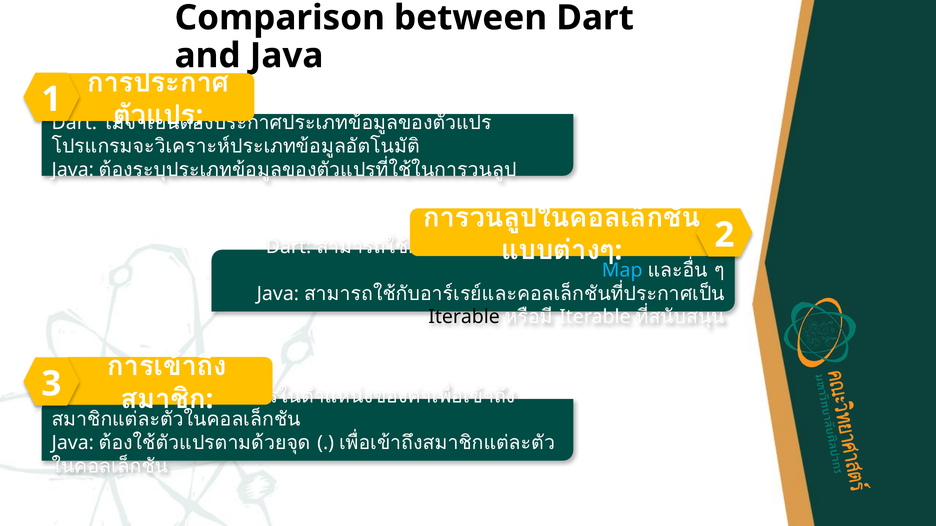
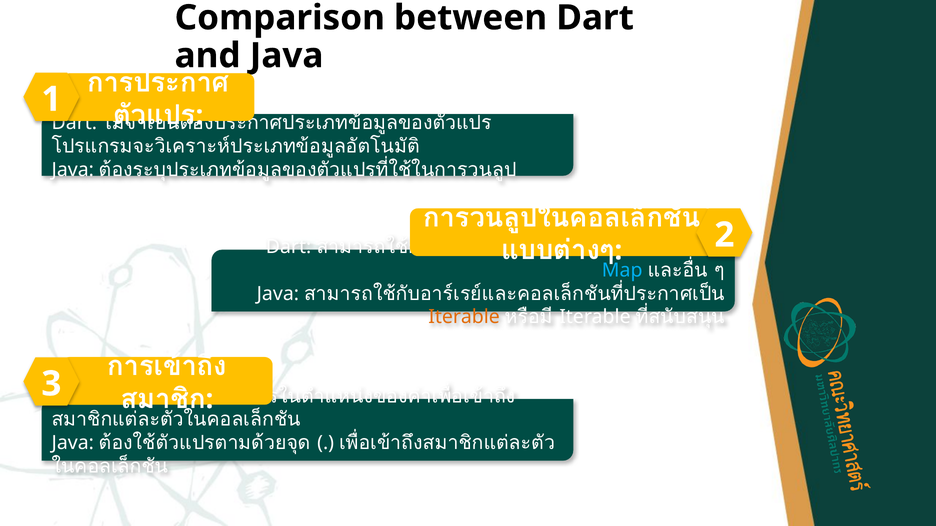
Iterable colour: black -> orange (464, 317)
